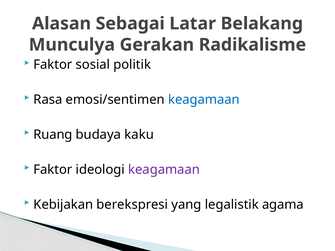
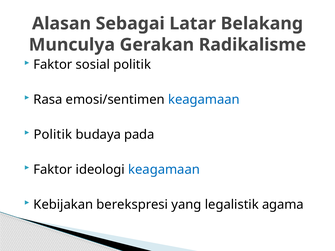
Ruang: Ruang -> Politik (53, 135)
kaku: kaku -> pada (139, 135)
keagamaan colour: purple -> blue (164, 170)
